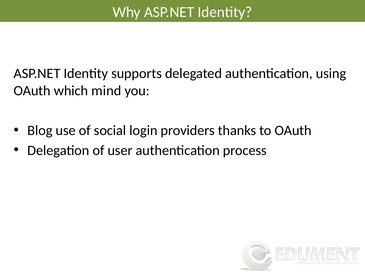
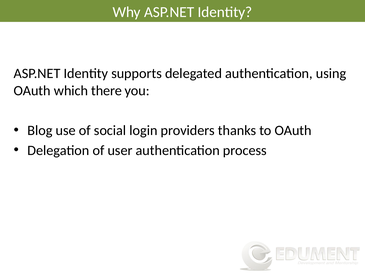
mind: mind -> there (107, 91)
